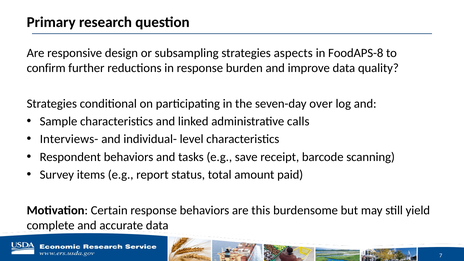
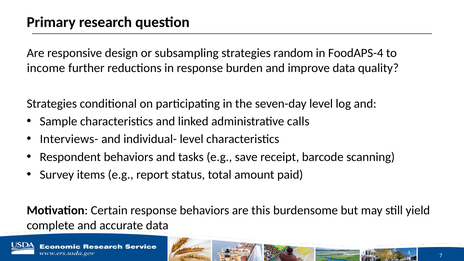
aspects: aspects -> random (293, 53)
FoodAPS-8: FoodAPS-8 -> FoodAPS-4 (356, 53)
confirm: confirm -> income (46, 68)
seven-day over: over -> level (321, 104)
